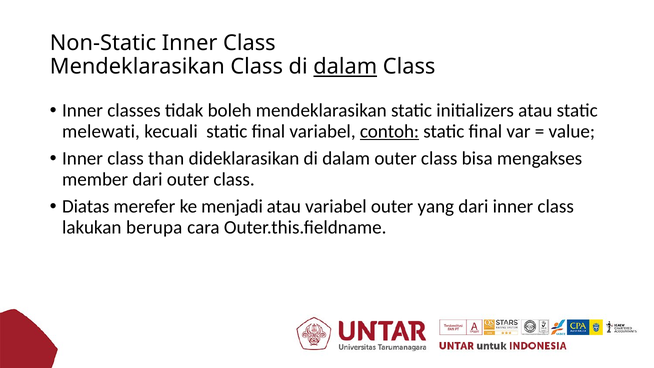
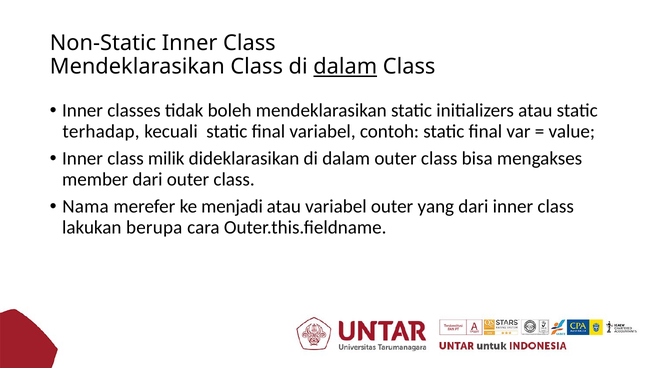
melewati: melewati -> terhadap (101, 131)
contoh underline: present -> none (389, 131)
than: than -> milik (166, 159)
Diatas: Diatas -> Nama (86, 207)
